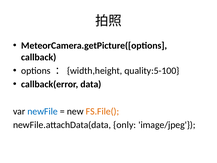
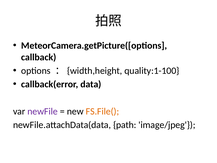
quality:5-100: quality:5-100 -> quality:1-100 (152, 71)
newFile colour: blue -> purple (43, 111)
only: only -> path (125, 125)
